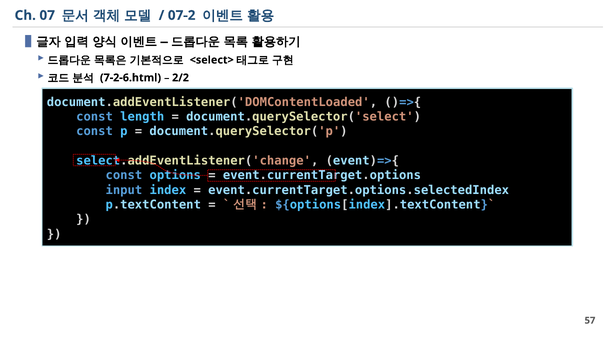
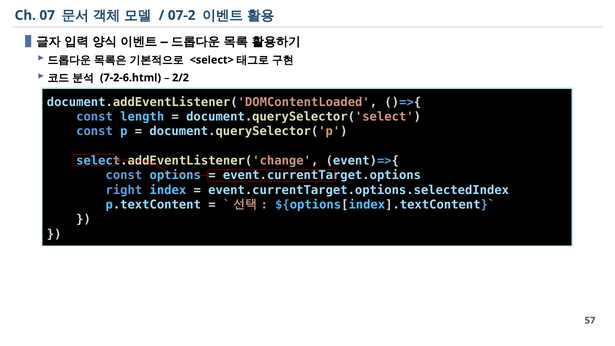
input: input -> right (124, 190)
